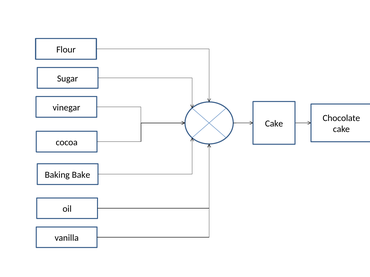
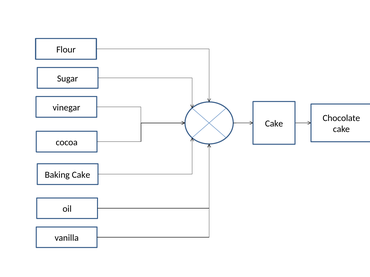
Baking Bake: Bake -> Cake (81, 175)
